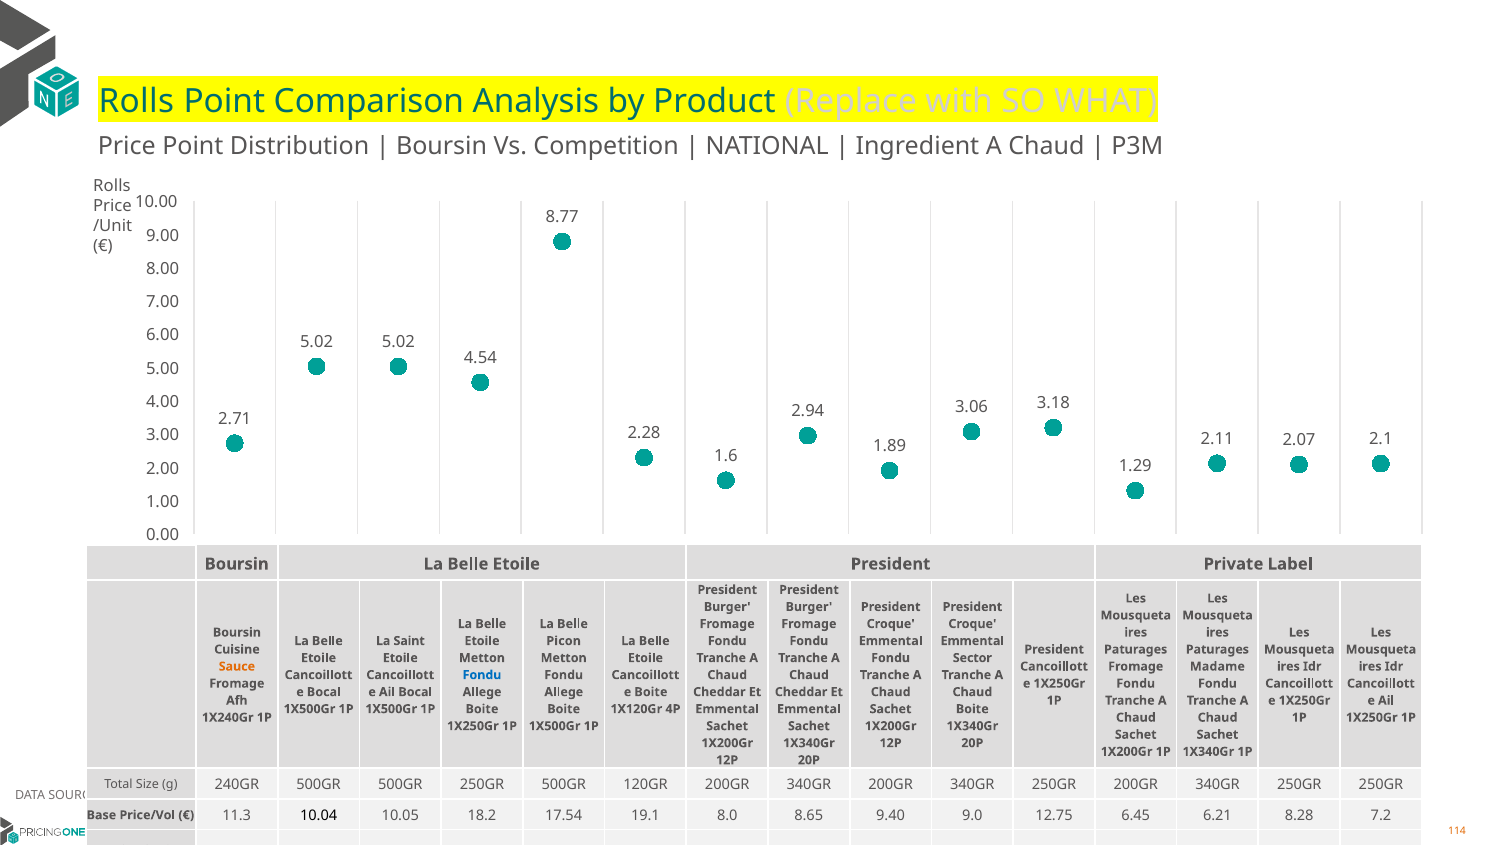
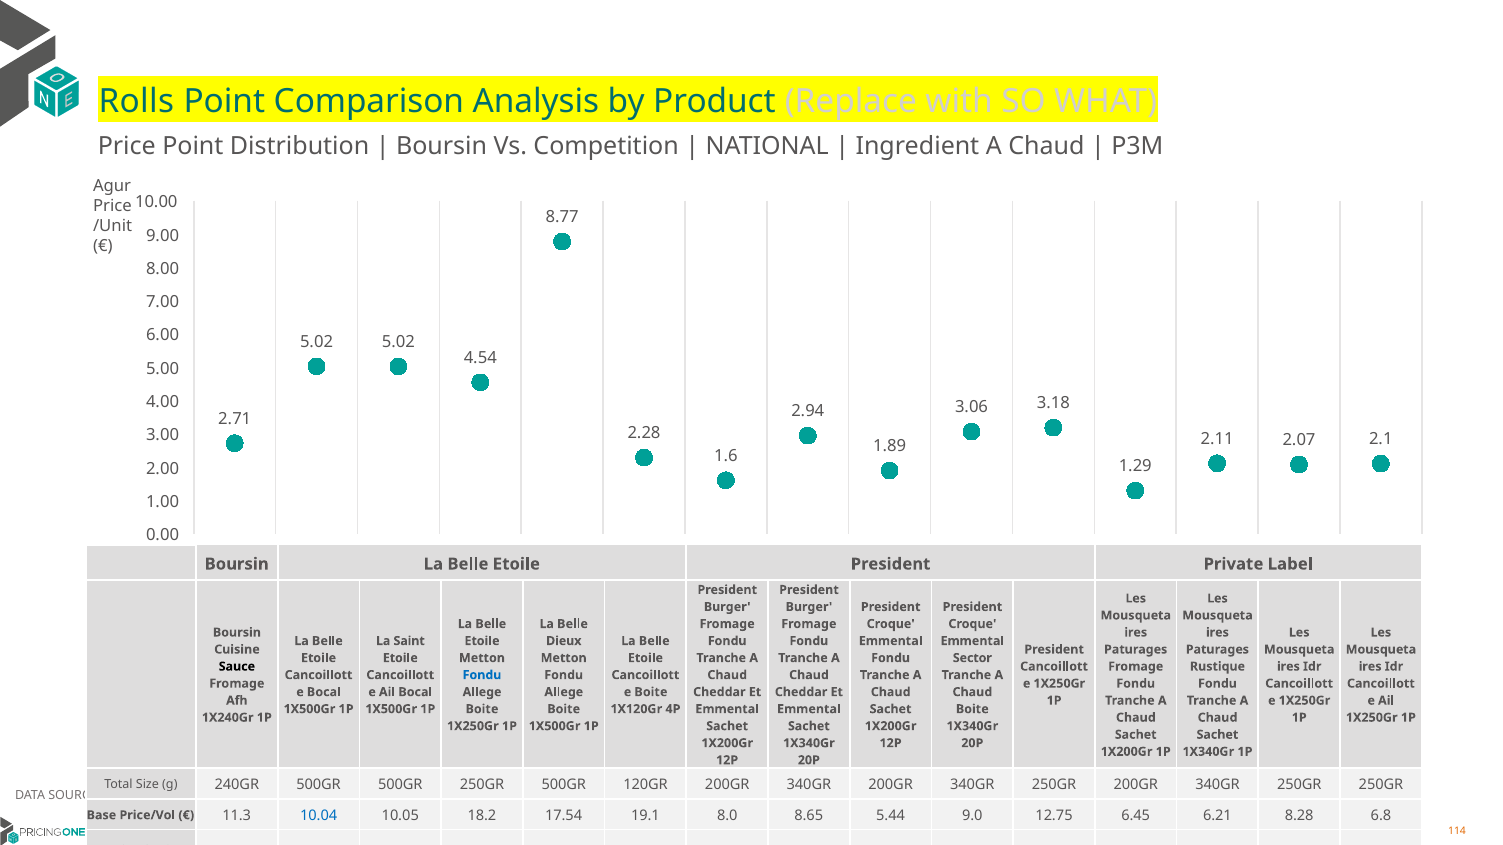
Rolls: Rolls -> Agur (112, 186)
Picon: Picon -> Dieux (564, 641)
Sauce colour: orange -> black (237, 667)
Madame: Madame -> Rustique (1217, 667)
10.04 colour: black -> blue (319, 816)
9.40: 9.40 -> 5.44 (891, 816)
7.2: 7.2 -> 6.8 (1381, 816)
